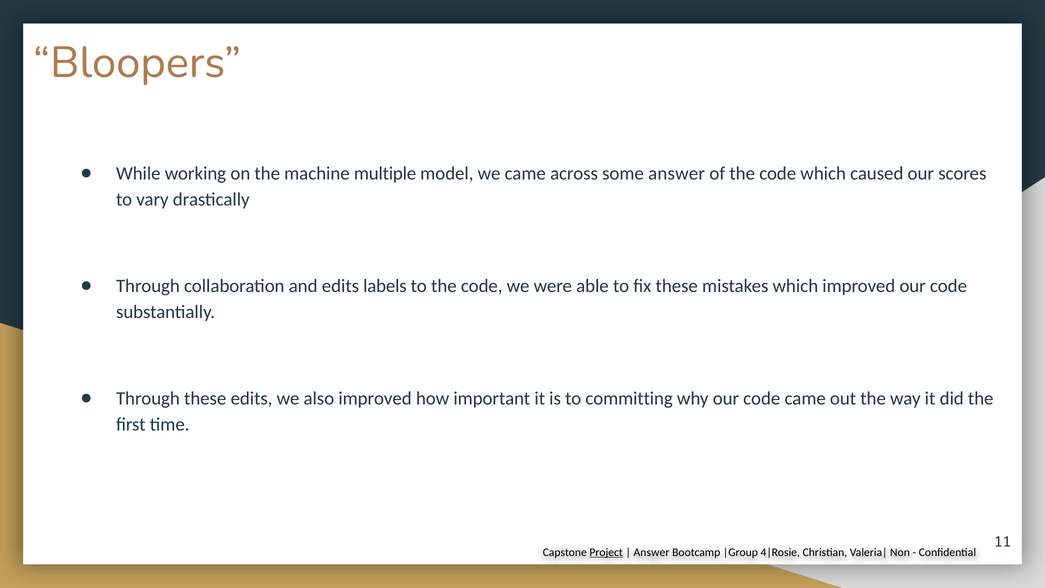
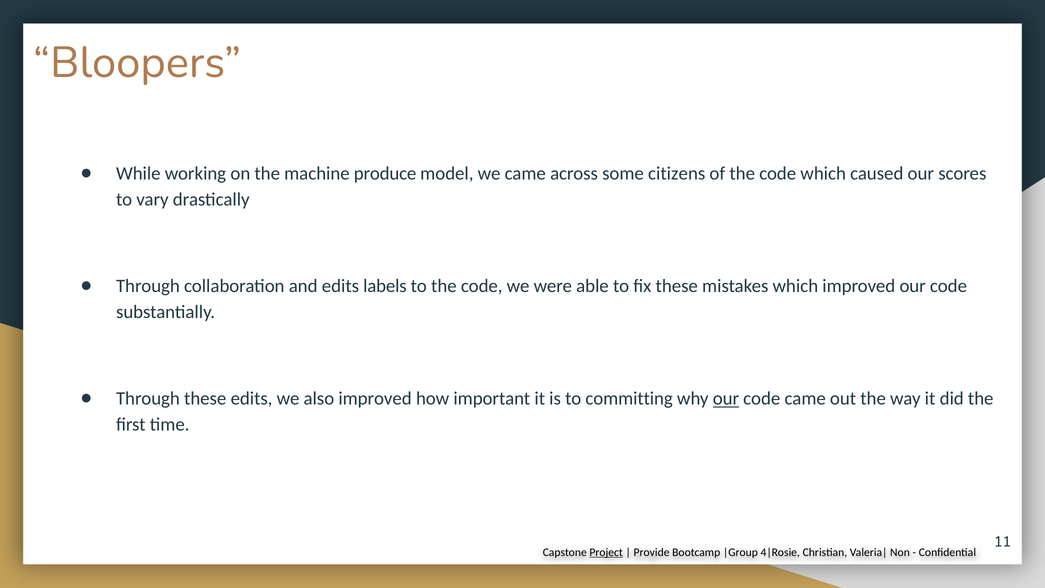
multiple: multiple -> produce (385, 173)
some answer: answer -> citizens (677, 173)
our underline: none -> present (726, 399)
Answer: Answer -> Provide (652, 552)
